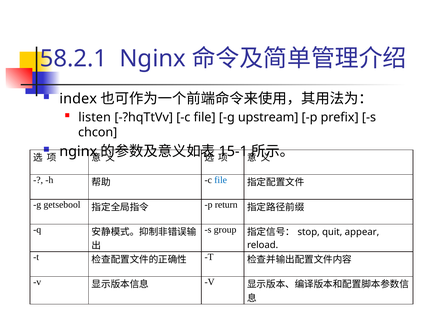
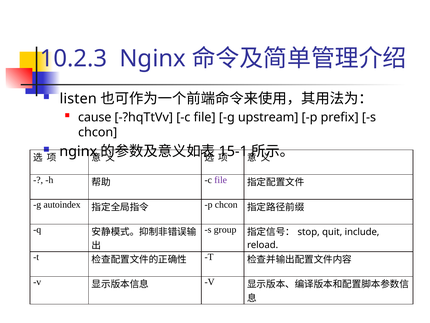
58.2.1: 58.2.1 -> 10.2.3 (74, 58)
index: index -> listen (78, 99)
listen: listen -> cause (95, 117)
file colour: blue -> purple (221, 180)
getsebool: getsebool -> autoindex (62, 204)
p return: return -> chcon (226, 204)
appear: appear -> include (362, 232)
